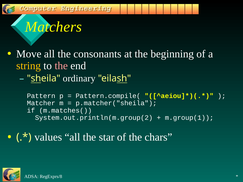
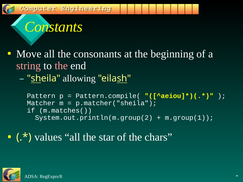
Matchers: Matchers -> Constants (54, 27)
string colour: yellow -> pink (29, 66)
ordinary: ordinary -> allowing (79, 79)
